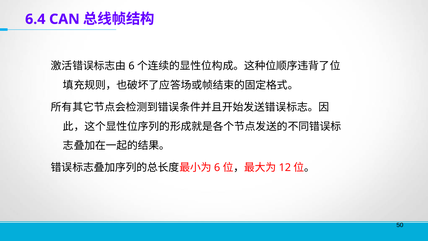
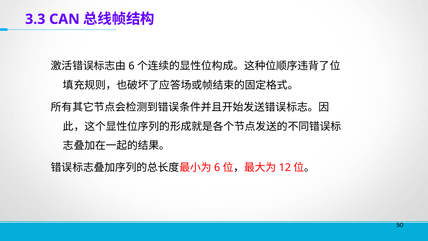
6.4: 6.4 -> 3.3 (35, 19)
